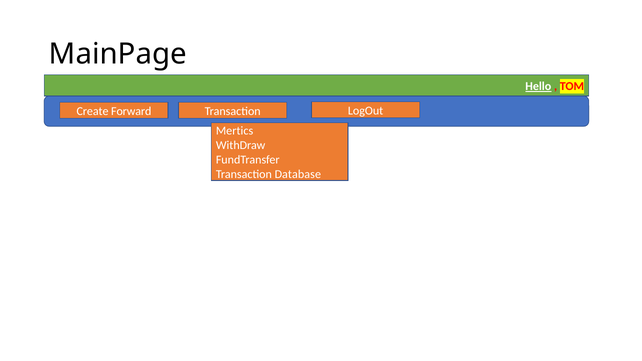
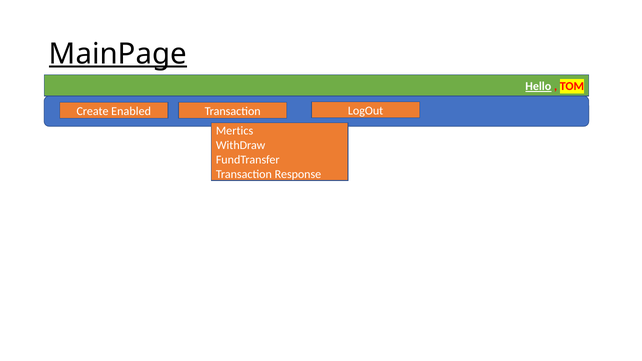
MainPage underline: none -> present (118, 54)
Forward: Forward -> Enabled (131, 111)
Database: Database -> Response (298, 174)
